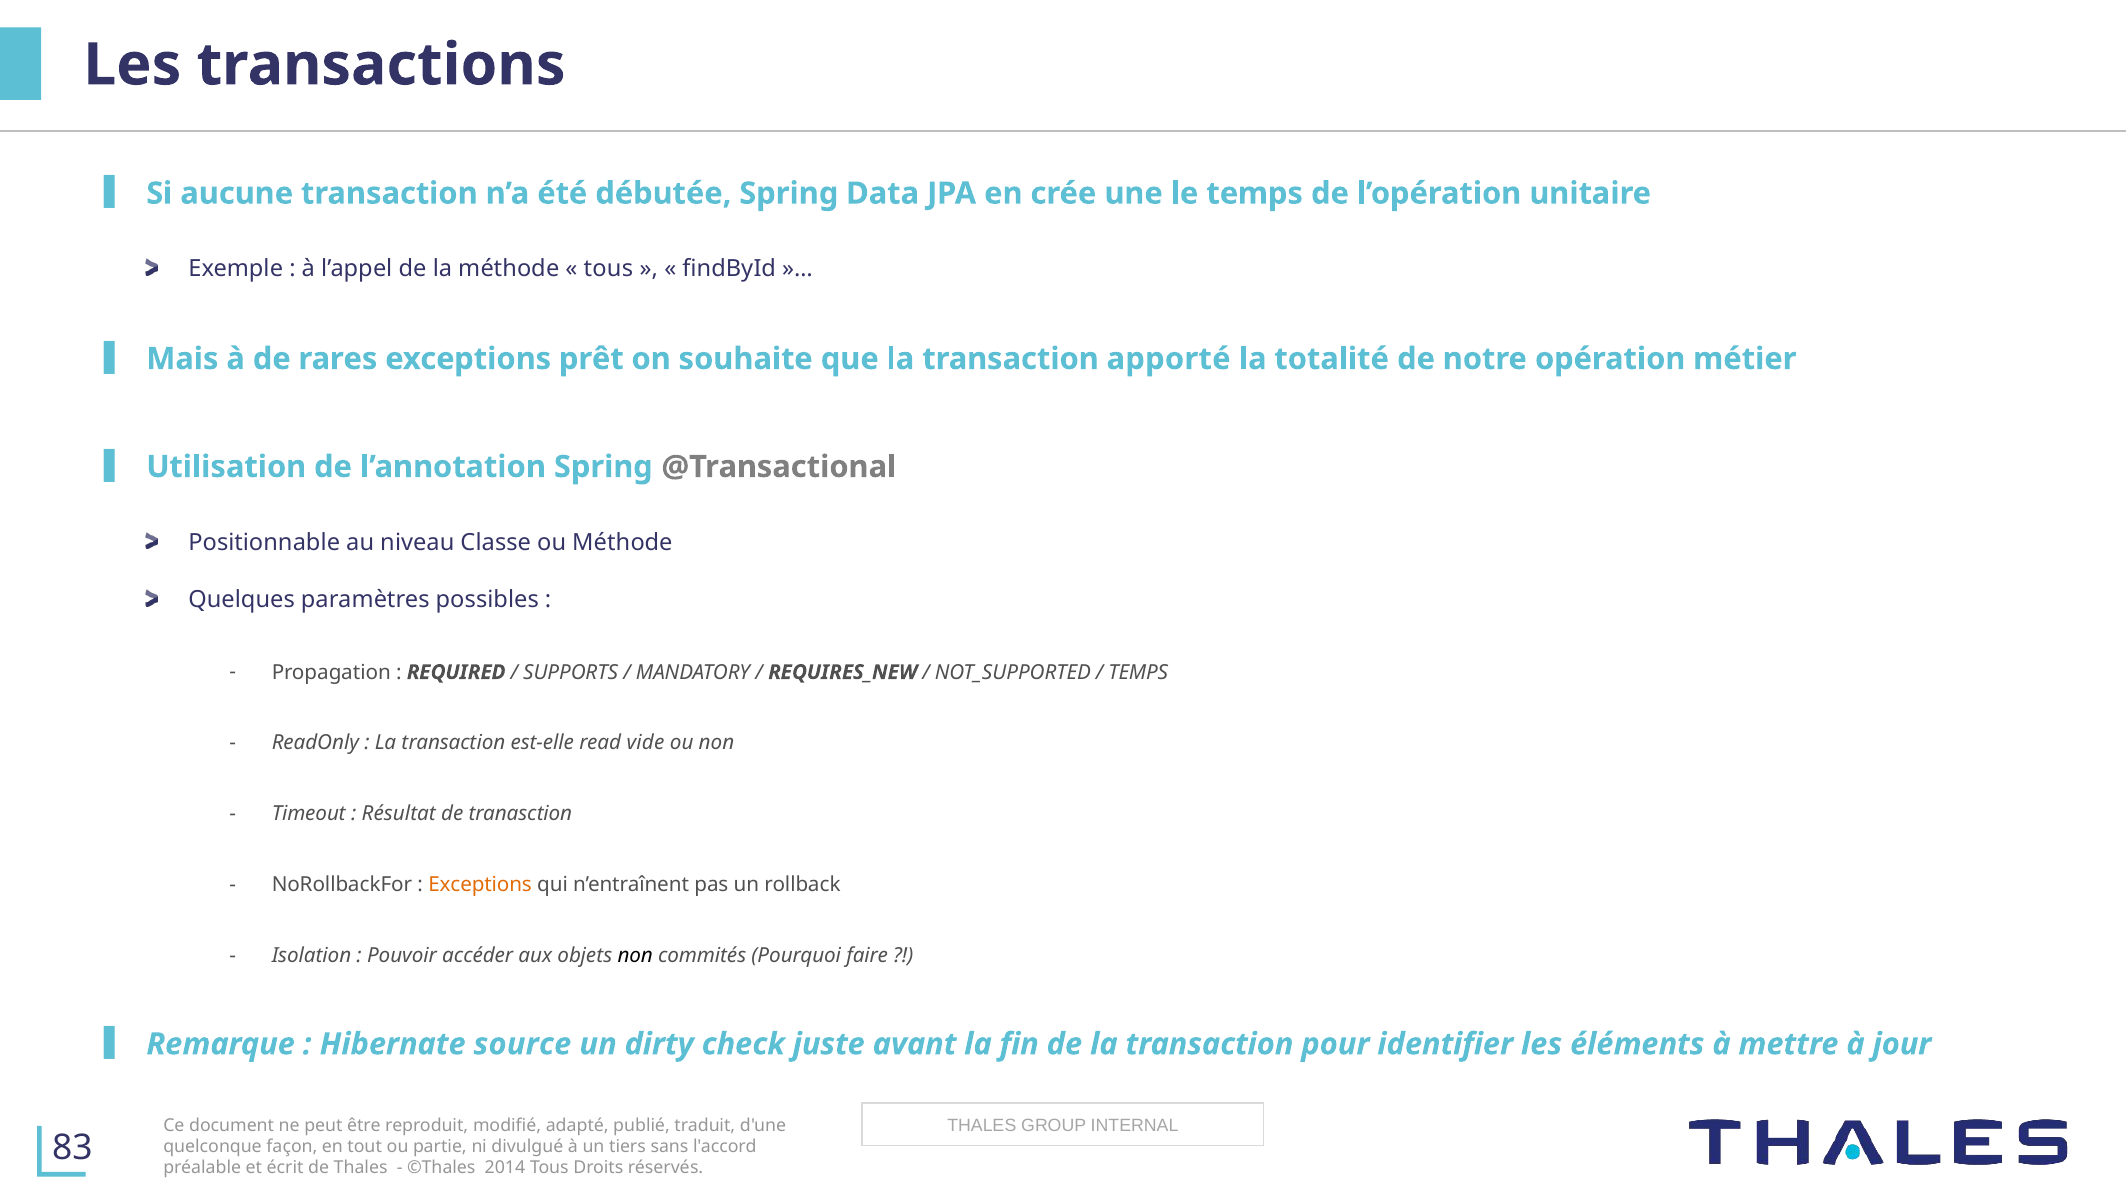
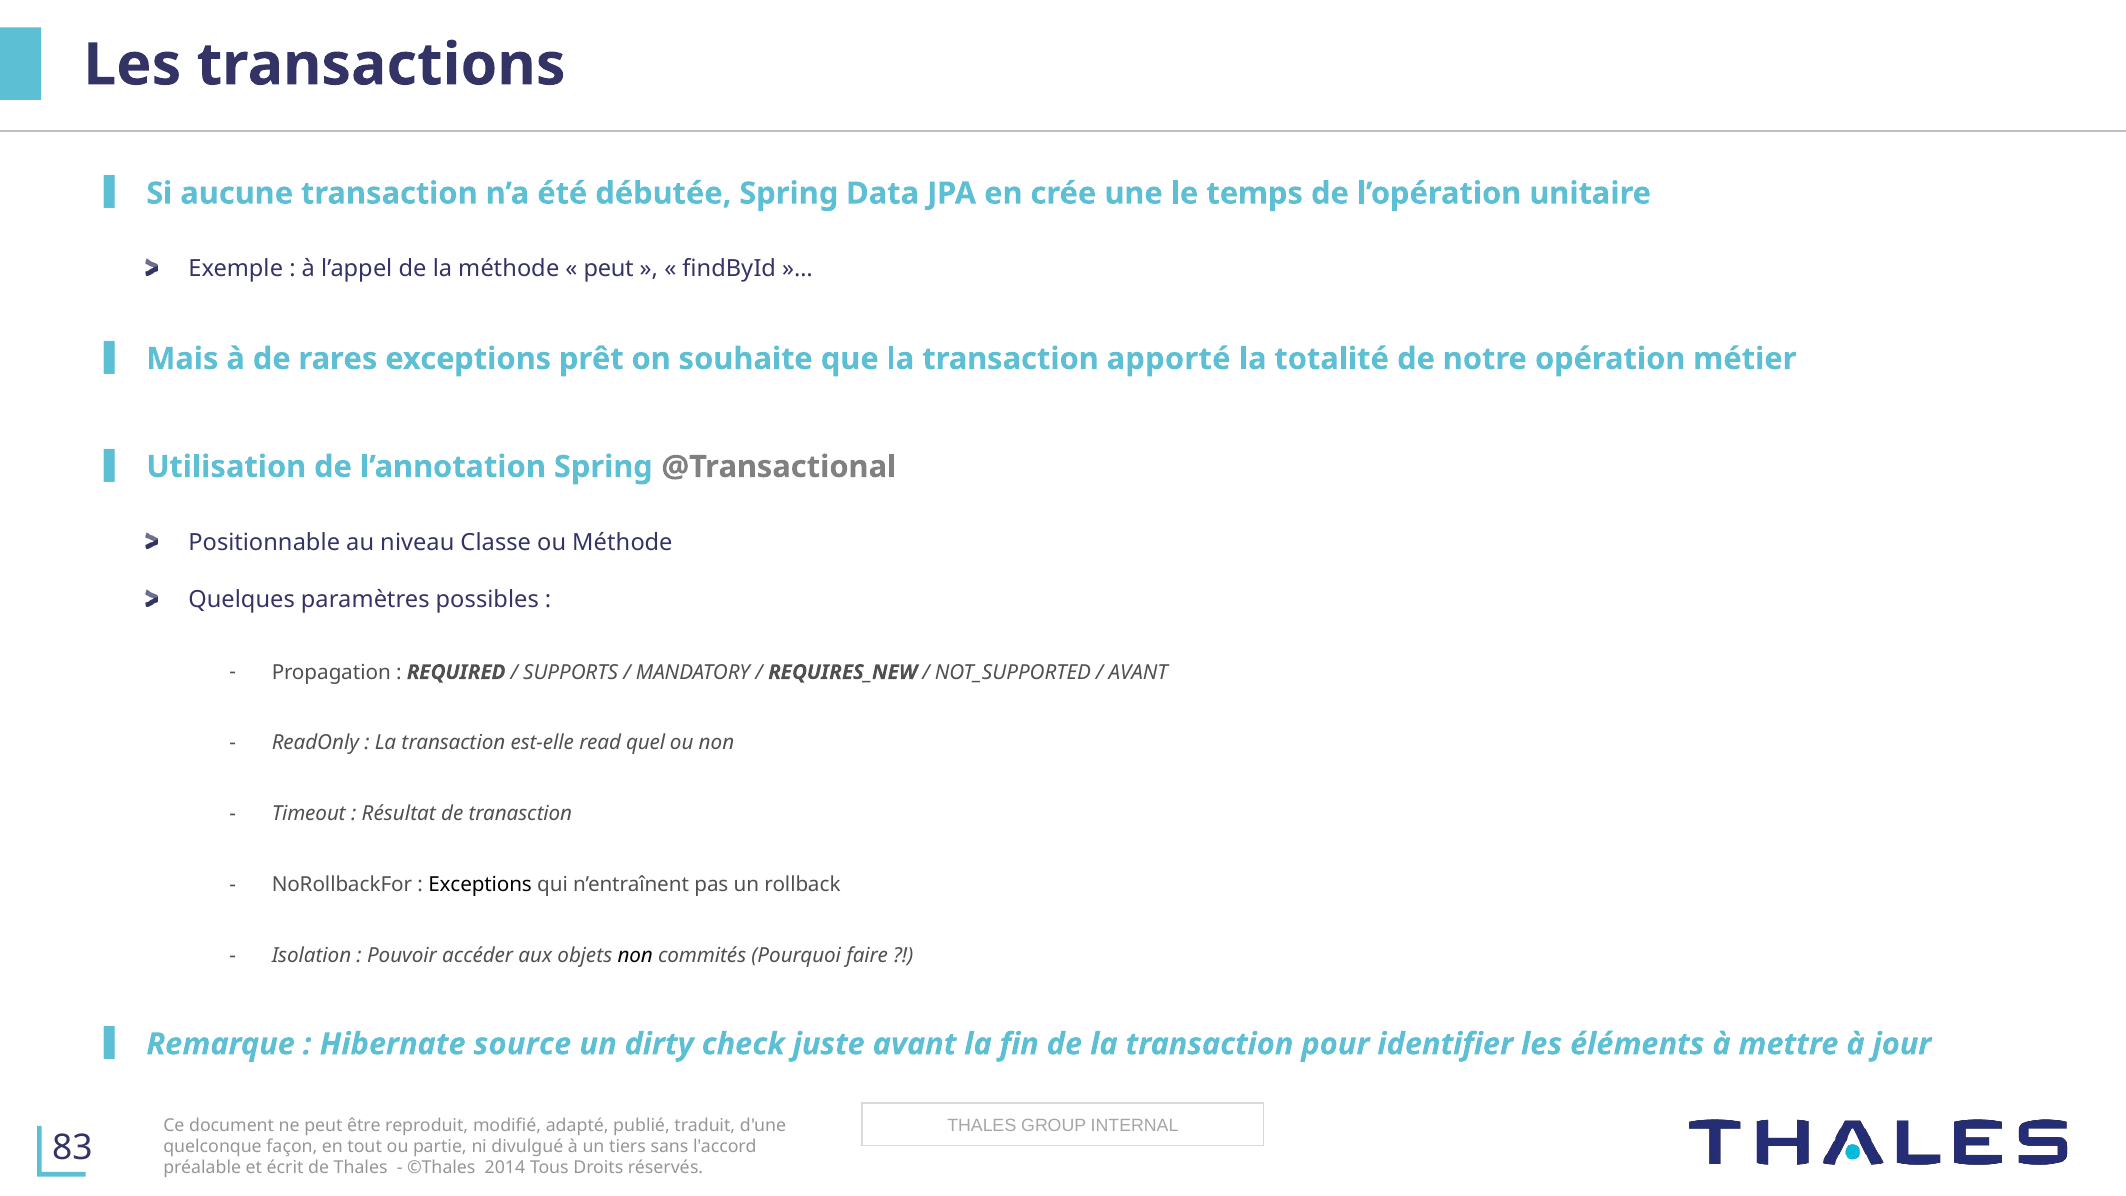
tous: tous -> peut (609, 269)
TEMPS: TEMPS -> AVANT (1138, 672)
vide: vide -> quel (646, 743)
Exceptions colour: orange -> black (480, 885)
